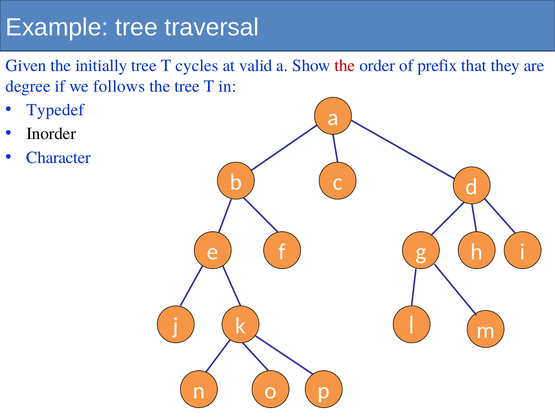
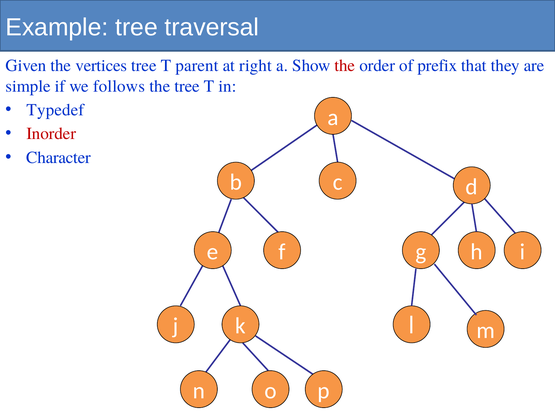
initially: initially -> vertices (101, 66)
cycles: cycles -> parent (197, 66)
valid: valid -> right (256, 66)
degree: degree -> simple (28, 86)
Inorder colour: black -> red (51, 133)
